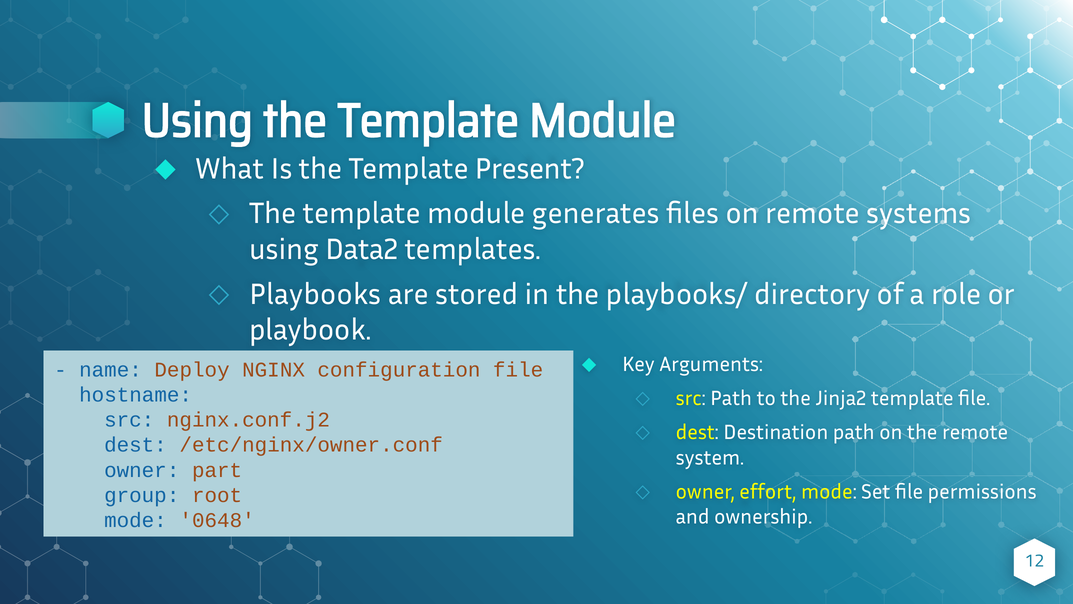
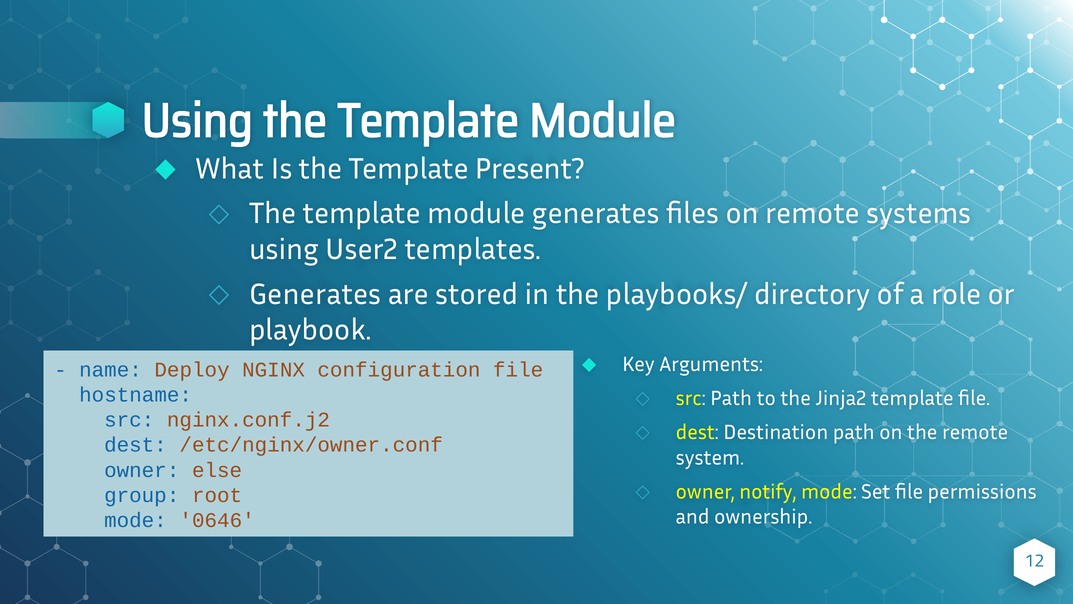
Data2: Data2 -> User2 (362, 249)
Playbooks: Playbooks -> Generates (315, 294)
part: part -> else (217, 470)
effort: effort -> notify (768, 491)
0648: 0648 -> 0646 (217, 520)
